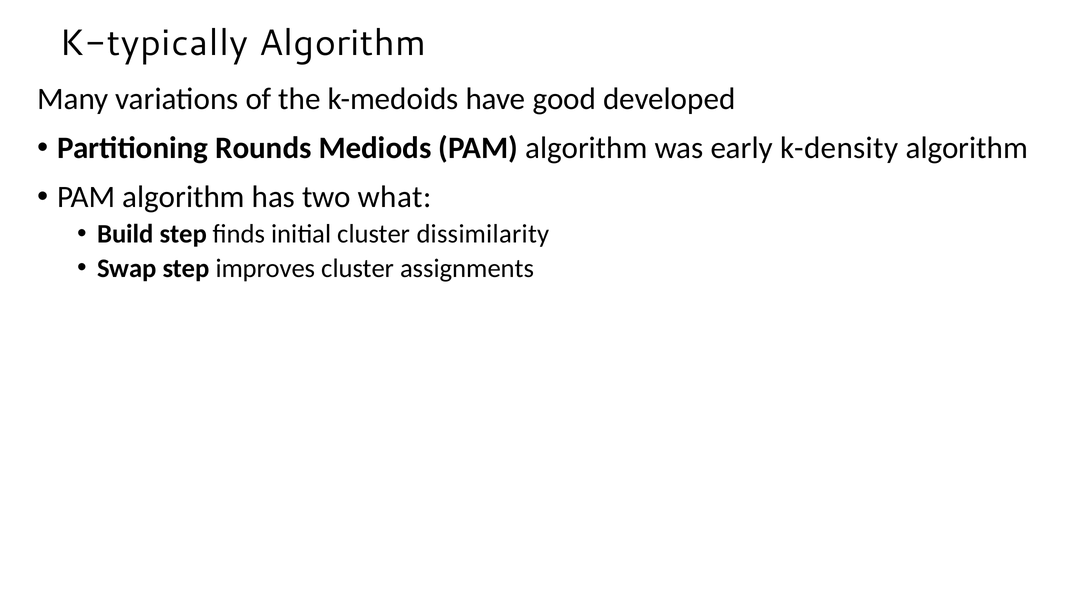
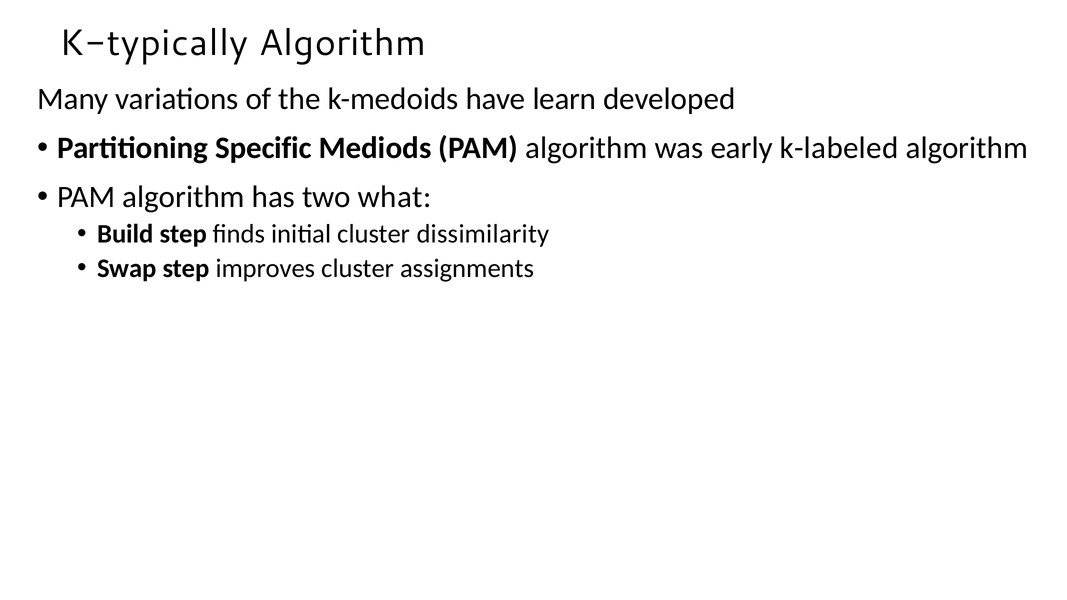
good: good -> learn (564, 99)
Rounds: Rounds -> Specific (263, 148)
k-density: k-density -> k-labeled (839, 148)
